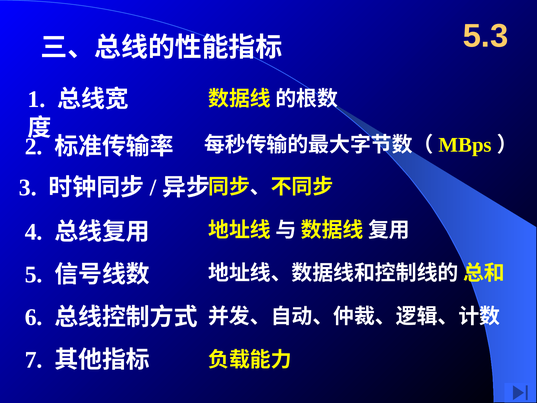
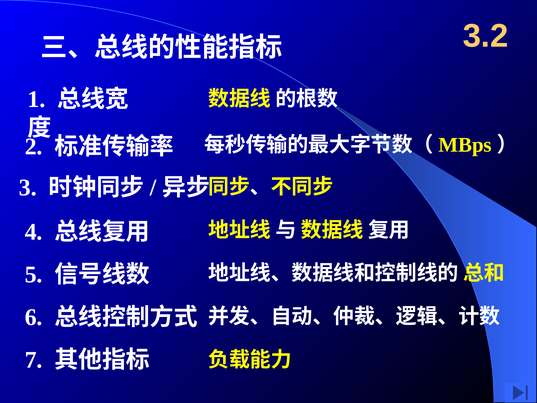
5.3: 5.3 -> 3.2 (485, 36)
